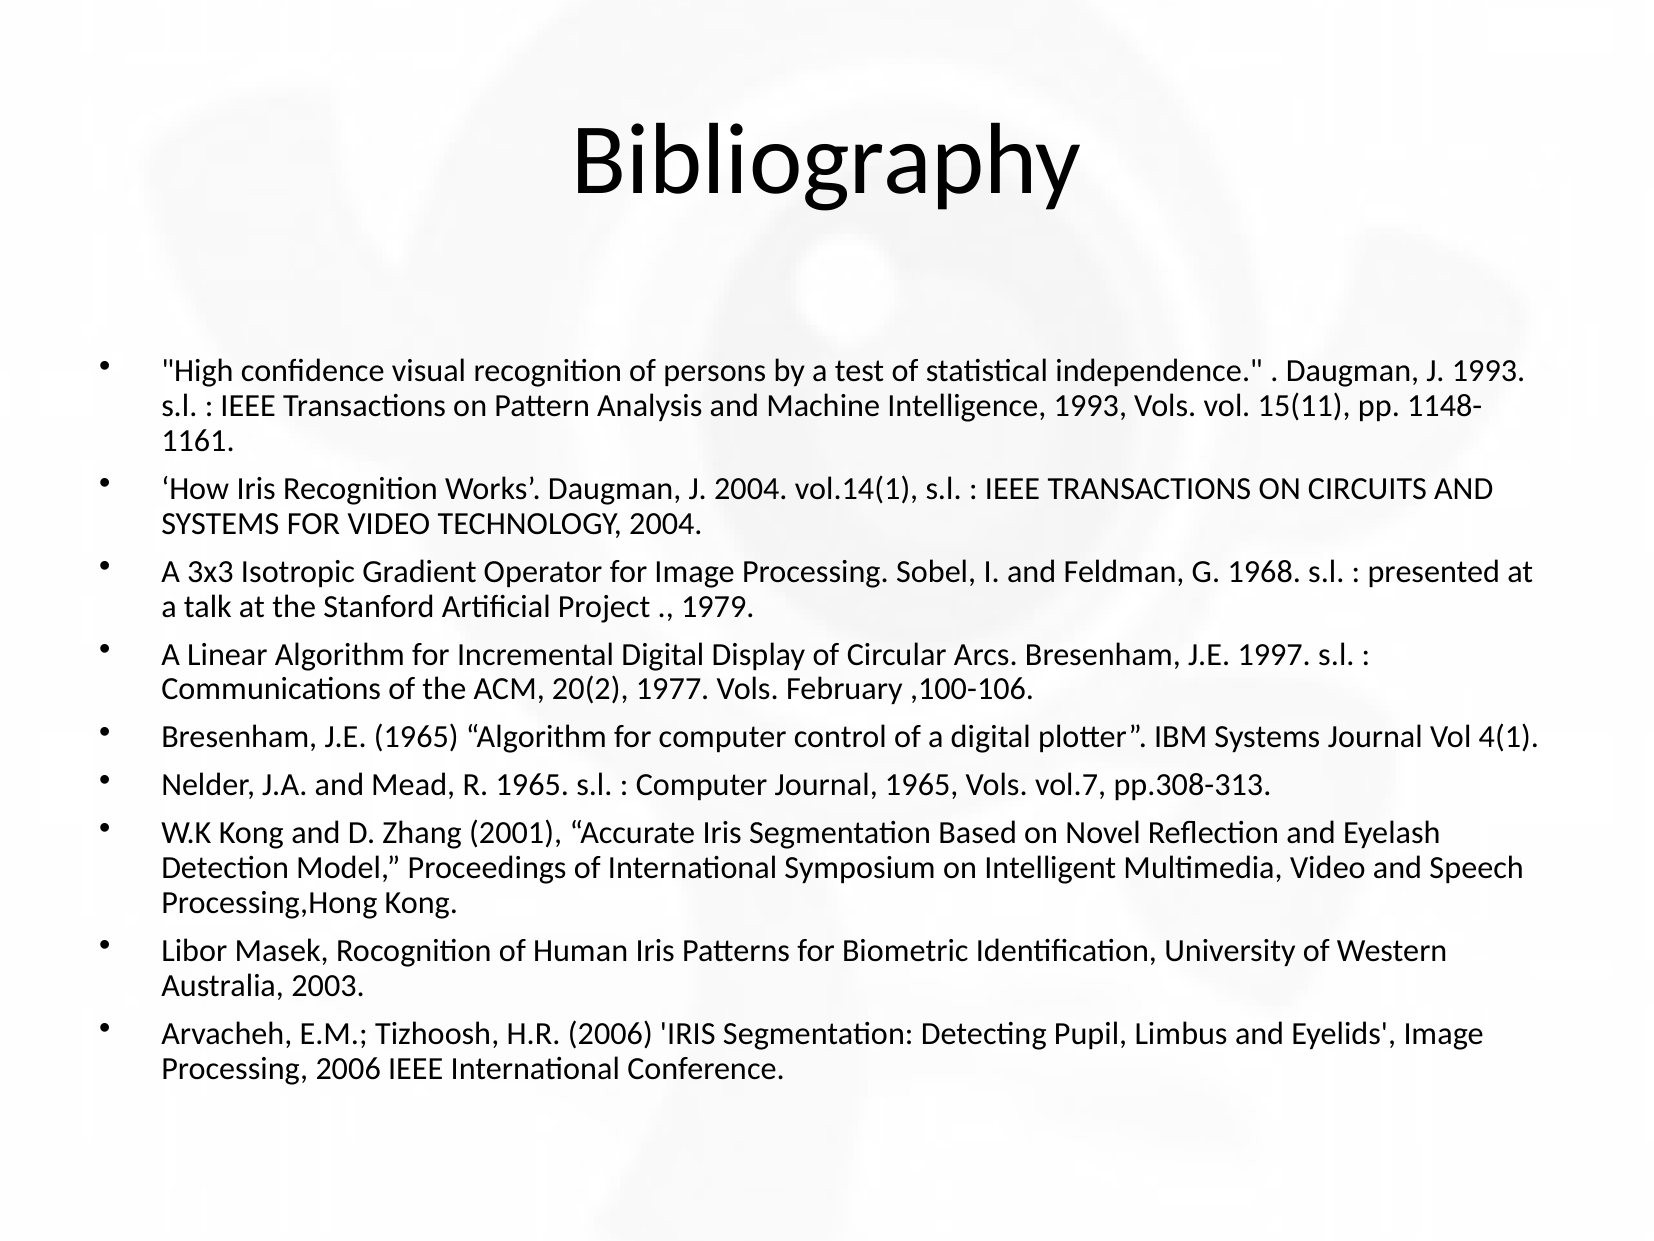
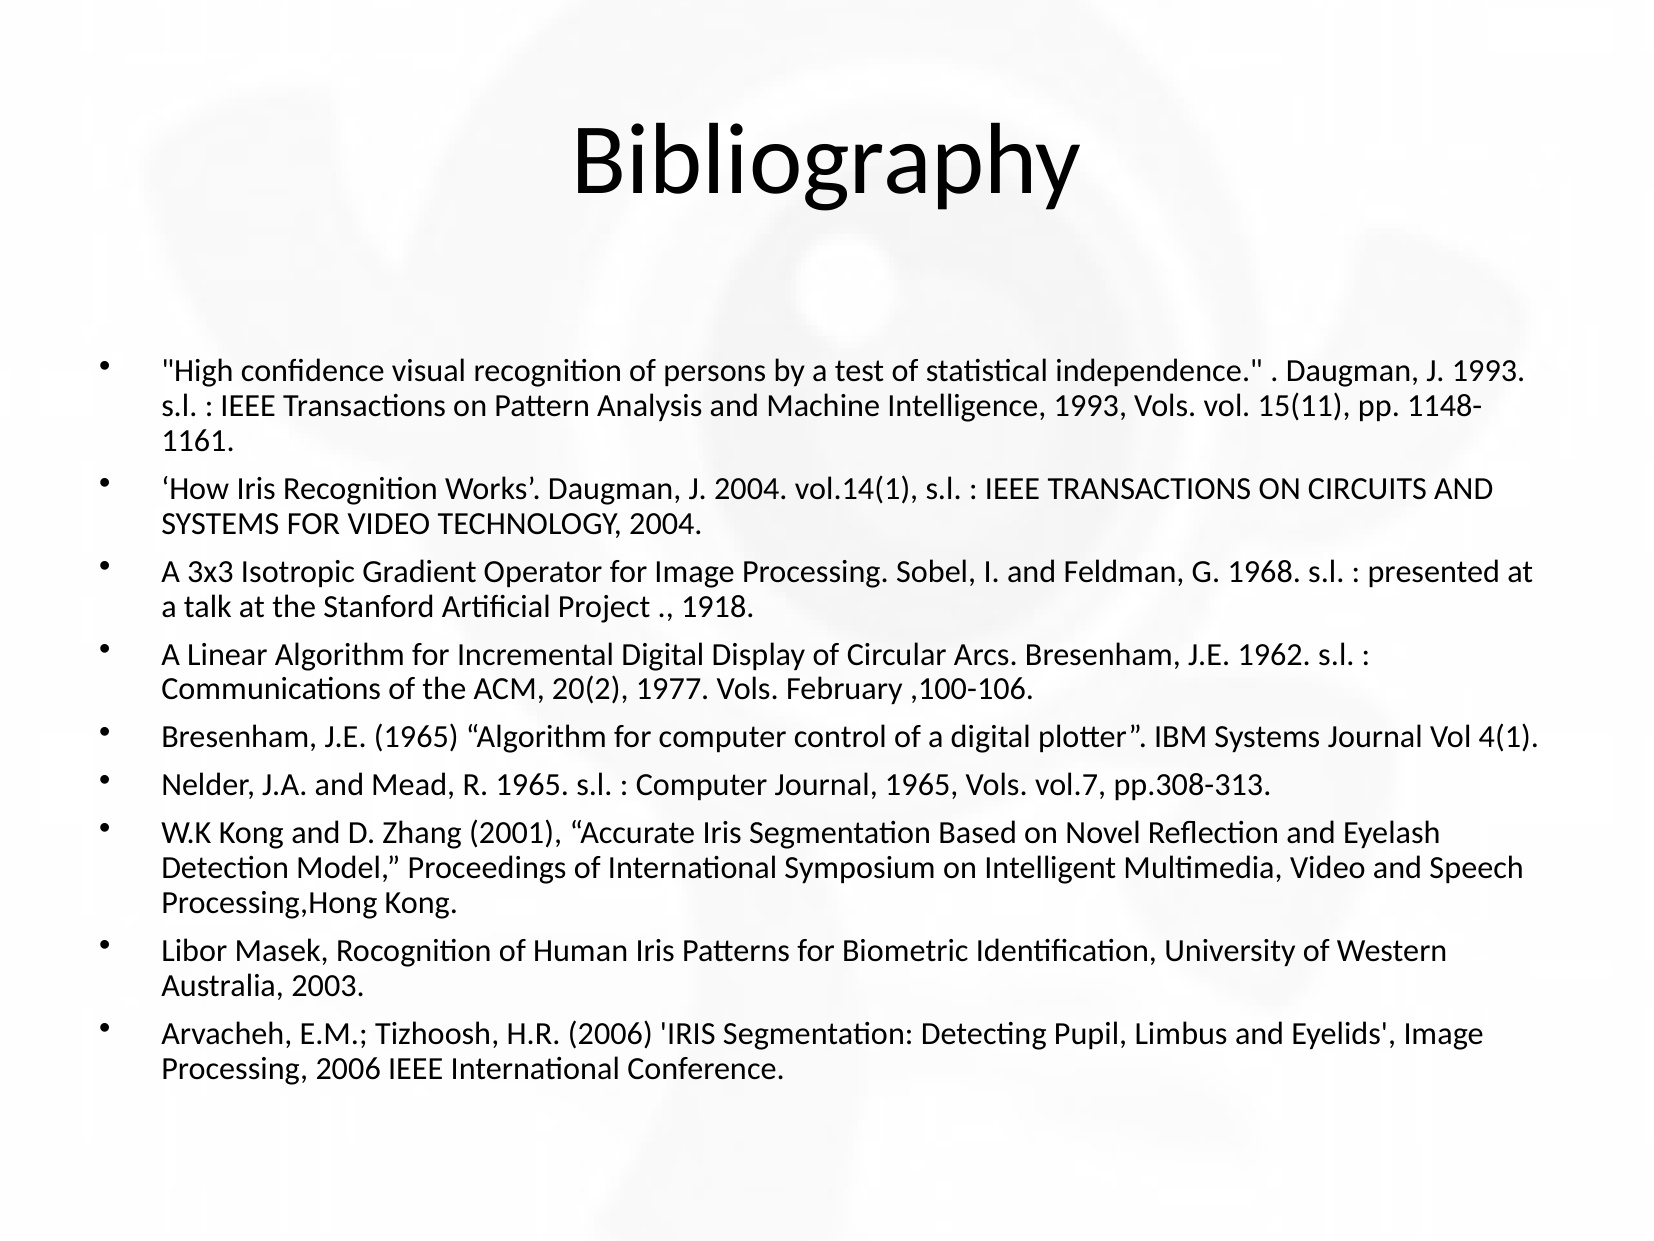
1979: 1979 -> 1918 (718, 606)
1997: 1997 -> 1962 (1274, 654)
